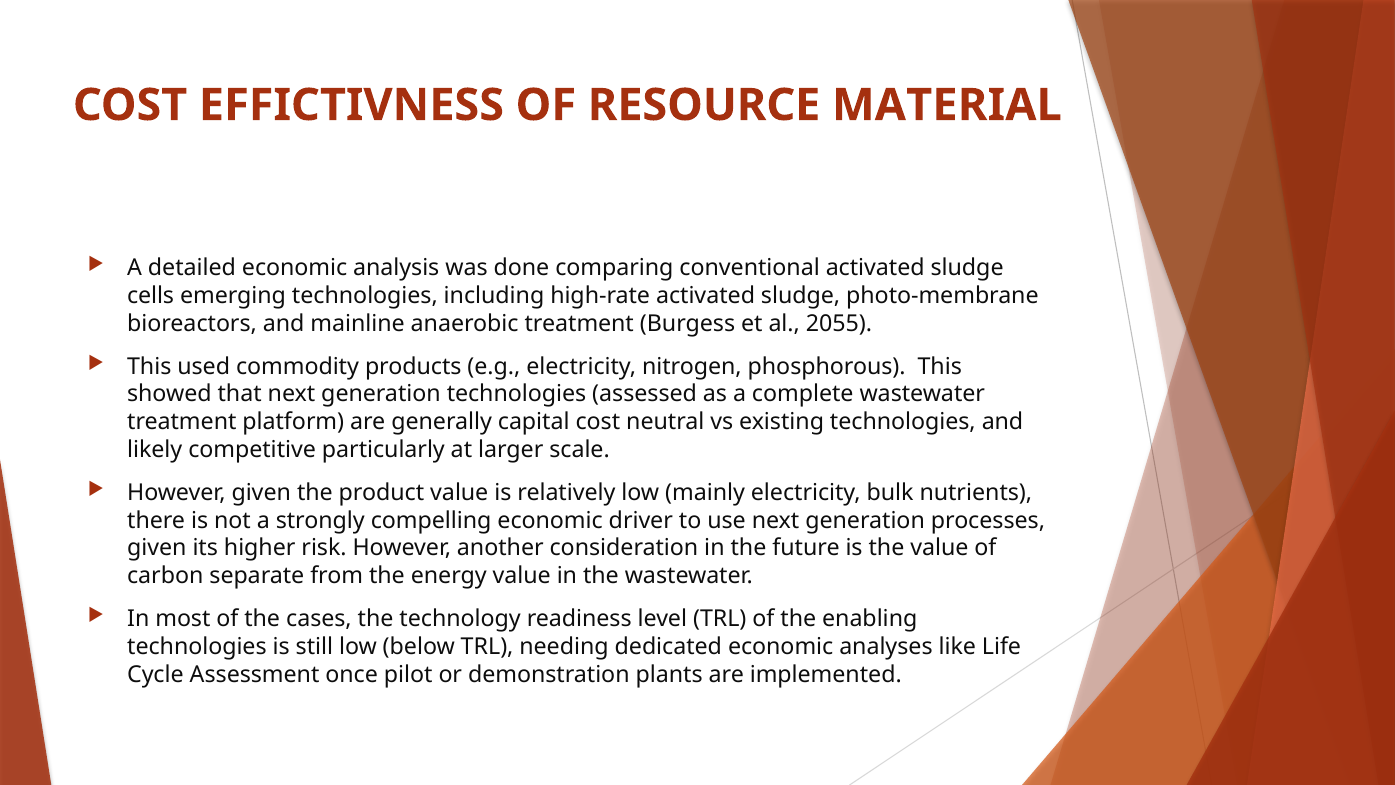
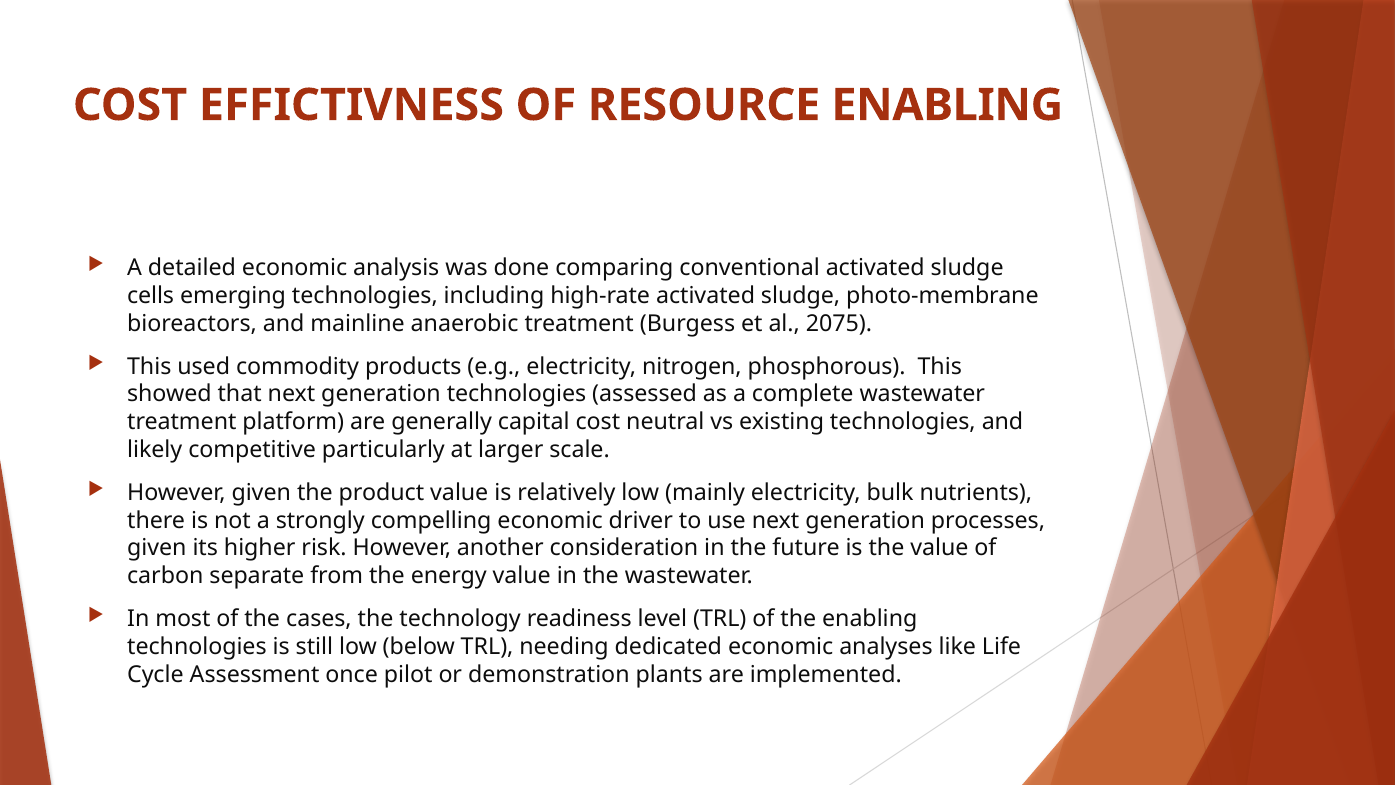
RESOURCE MATERIAL: MATERIAL -> ENABLING (947, 105)
2055: 2055 -> 2075 (839, 324)
